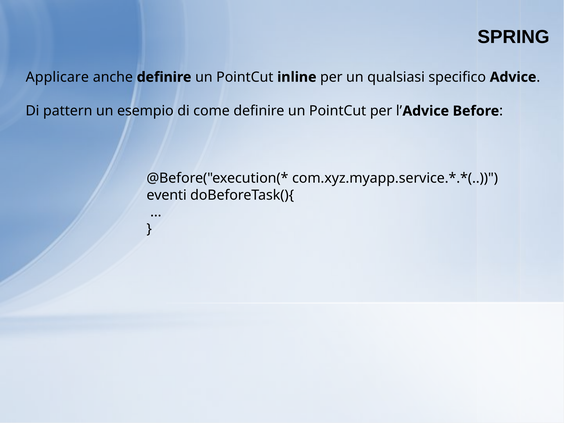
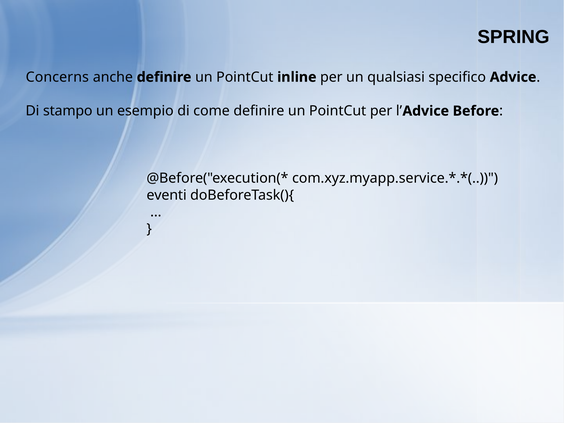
Applicare: Applicare -> Concerns (57, 77)
pattern: pattern -> stampo (68, 111)
